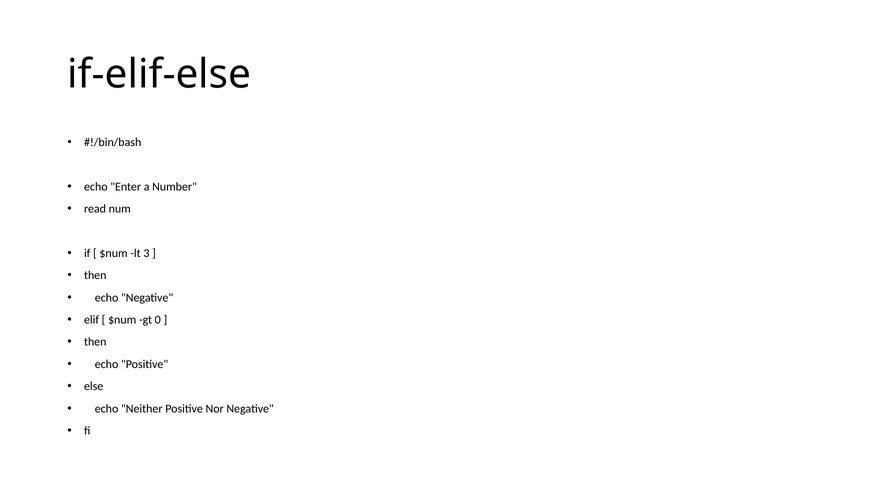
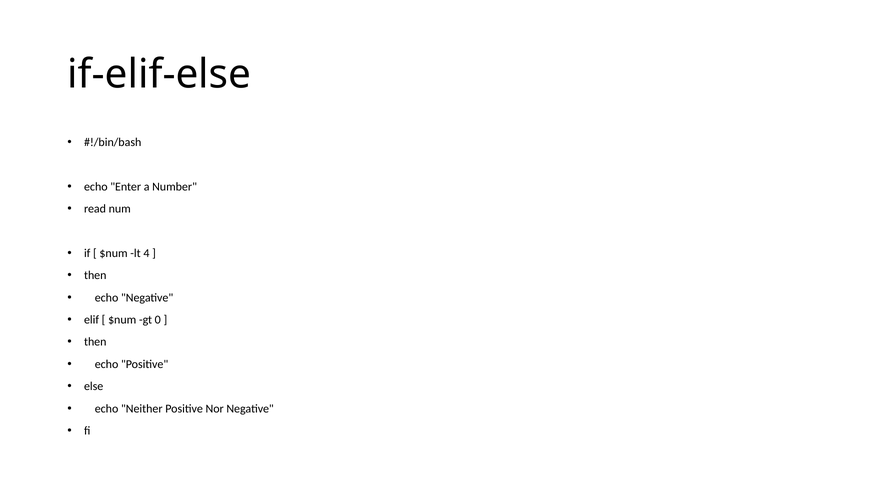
3: 3 -> 4 (146, 253)
